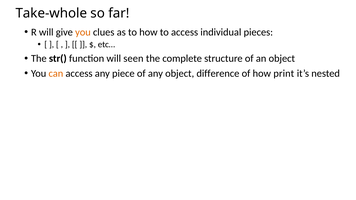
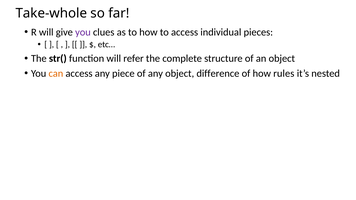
you colour: orange -> purple (83, 32)
seen: seen -> refer (134, 59)
print: print -> rules (284, 74)
